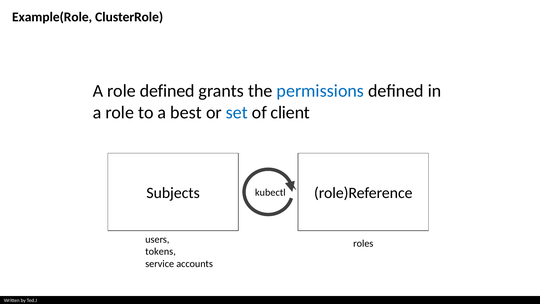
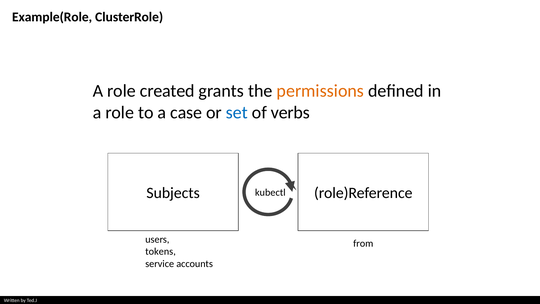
role defined: defined -> created (167, 91)
permissions colour: blue -> orange (320, 91)
best: best -> case (186, 112)
client: client -> verbs (290, 112)
roles: roles -> from (363, 243)
